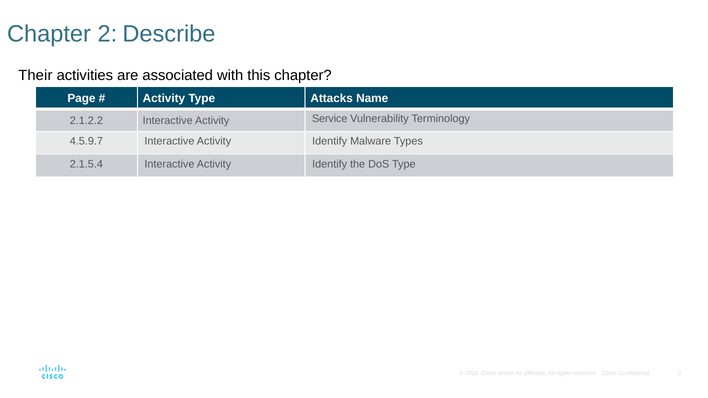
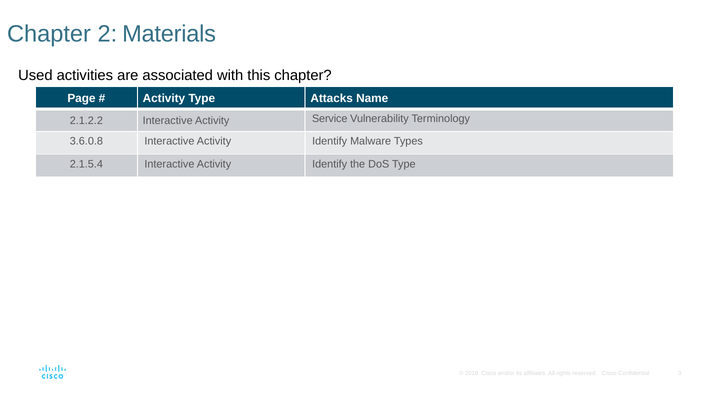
Describe: Describe -> Materials (169, 34)
Their: Their -> Used (35, 75)
4.5.9.7: 4.5.9.7 -> 3.6.0.8 (86, 141)
